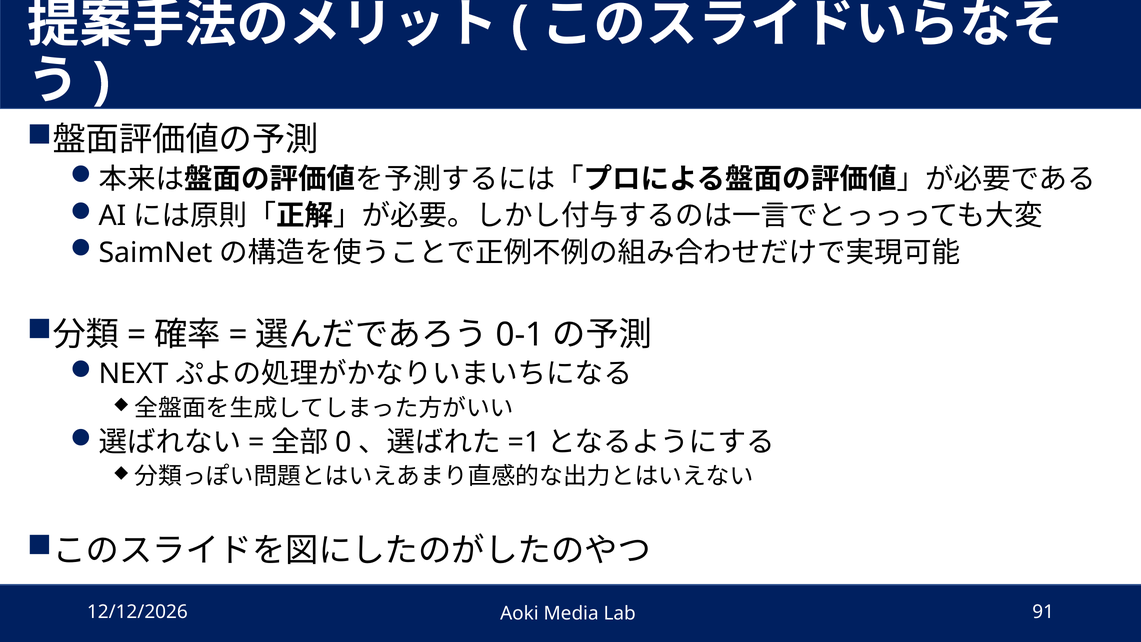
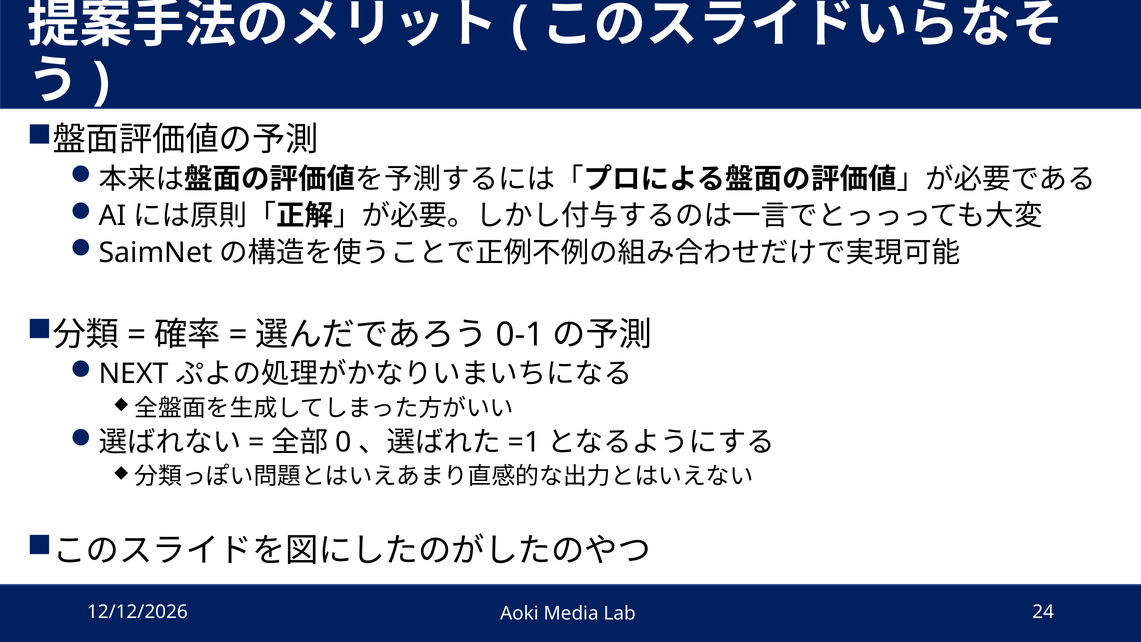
91: 91 -> 24 (1043, 612)
